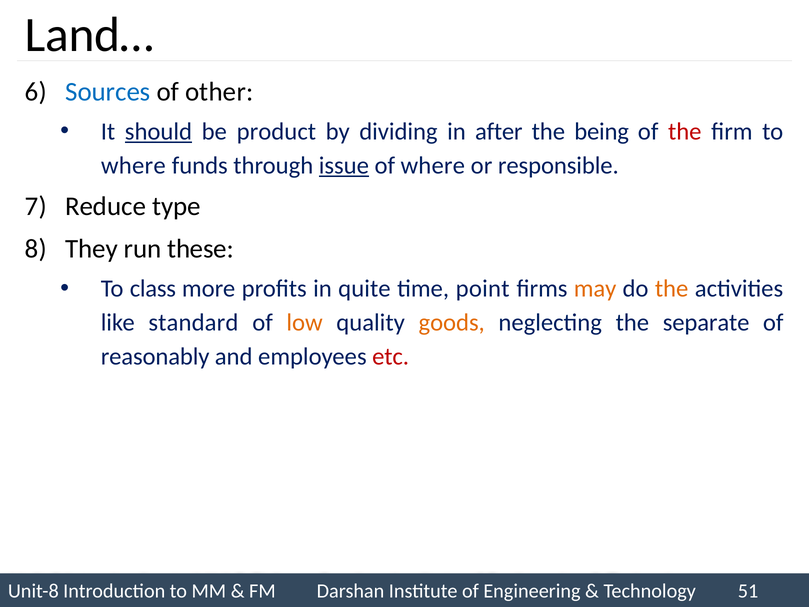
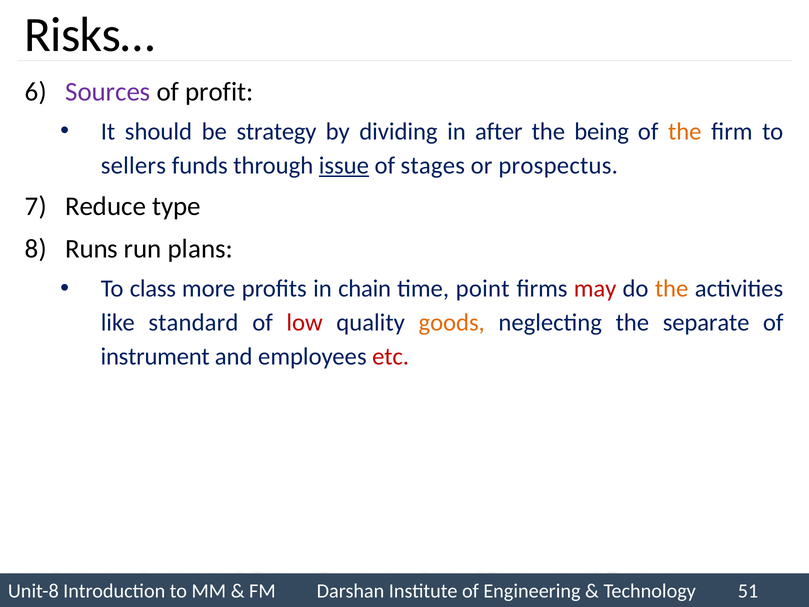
Land…: Land… -> Risks… (89, 35)
Sources colour: blue -> purple (108, 92)
other: other -> profit (219, 92)
should underline: present -> none (158, 132)
product: product -> strategy (277, 132)
the colour: red -> orange (685, 132)
where: where -> sellers (133, 165)
of where: where -> stages (433, 165)
responsible: responsible -> prospectus (558, 165)
They: They -> Runs (92, 249)
these: these -> plans (200, 249)
quite: quite -> chain (365, 289)
may colour: orange -> red (595, 289)
low colour: orange -> red (305, 322)
reasonably: reasonably -> instrument (155, 356)
